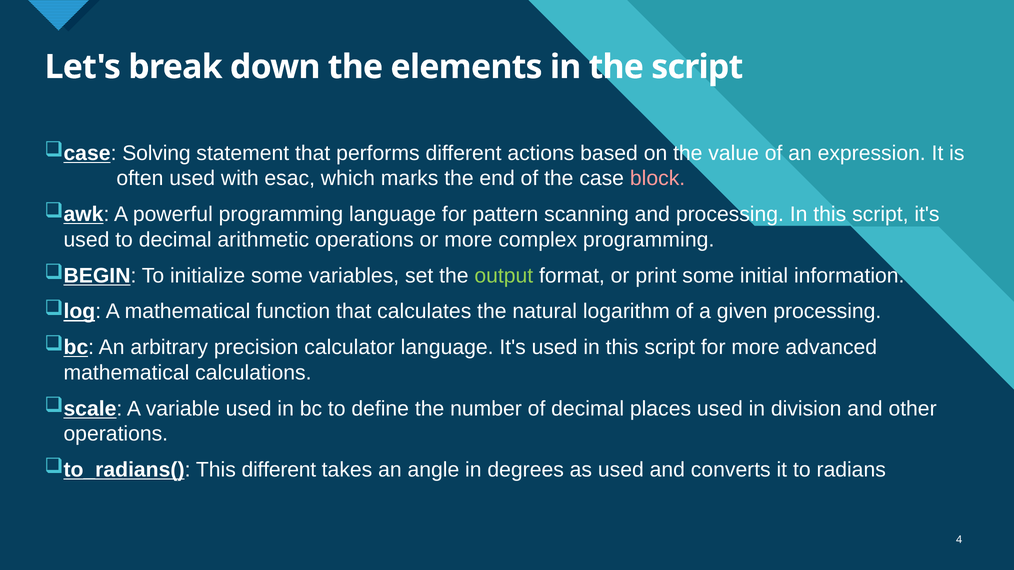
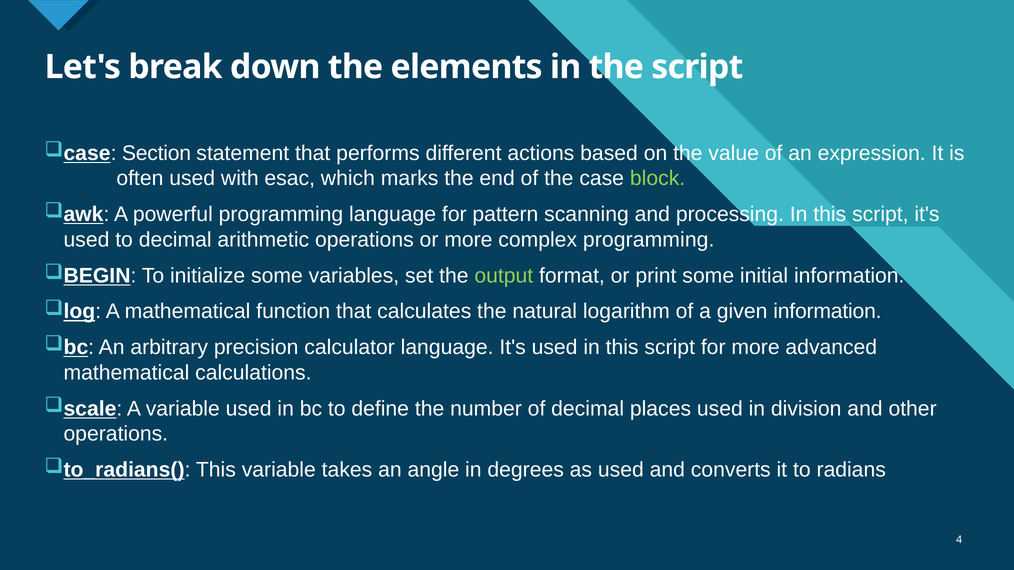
Solving: Solving -> Section (157, 153)
block colour: pink -> light green (658, 179)
given processing: processing -> information (827, 312)
This different: different -> variable (279, 470)
